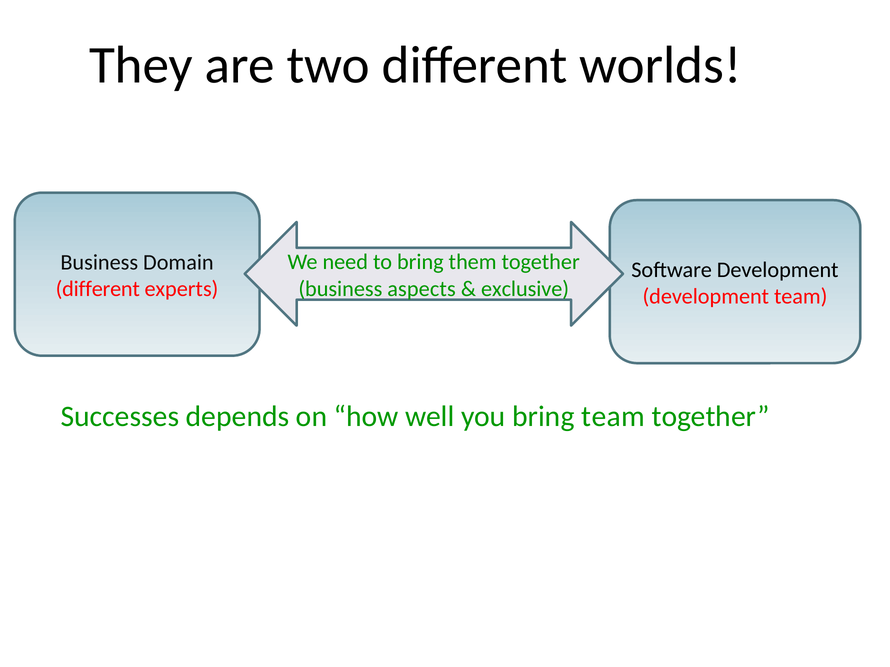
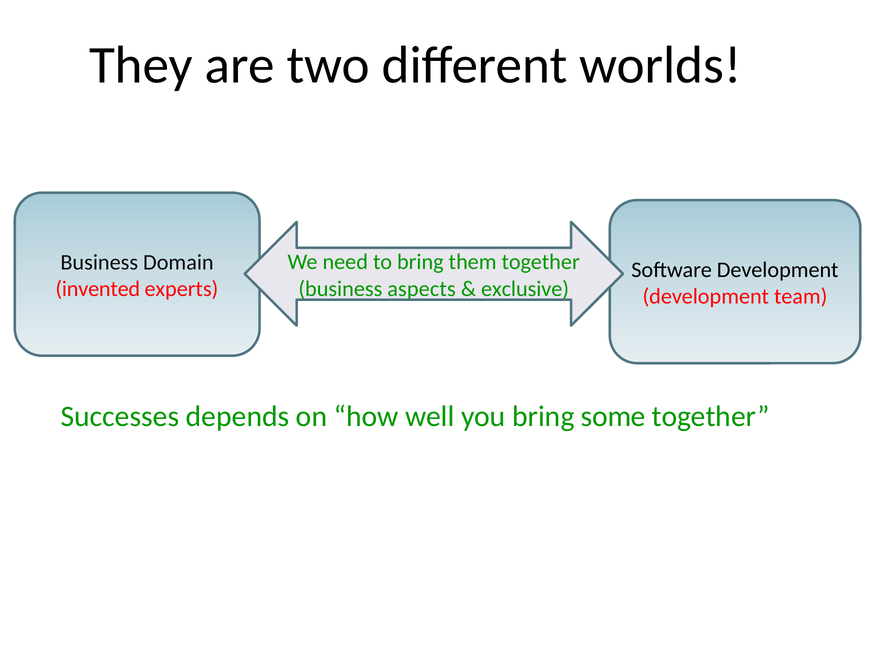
different: different -> invented (98, 289)
bring team: team -> some (613, 417)
